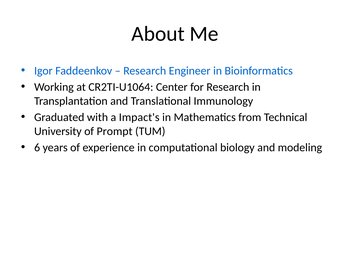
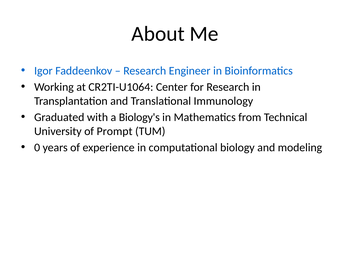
Impact's: Impact's -> Biology's (139, 117)
6: 6 -> 0 (37, 148)
